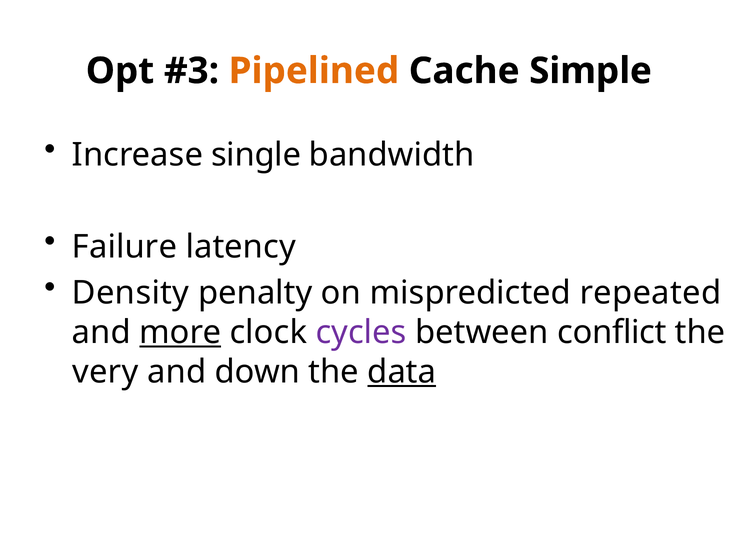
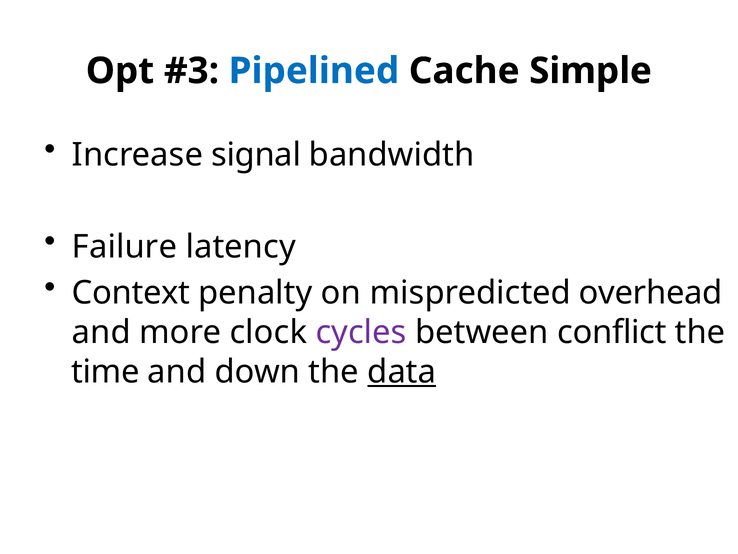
Pipelined colour: orange -> blue (314, 71)
single: single -> signal (256, 155)
Density: Density -> Context (131, 293)
repeated: repeated -> overhead (651, 293)
more underline: present -> none (180, 332)
very: very -> time (106, 371)
